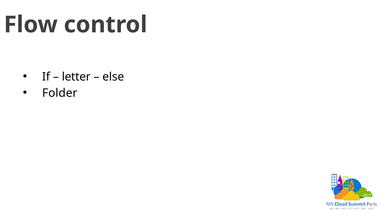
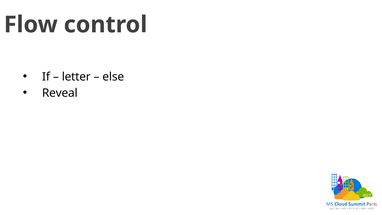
Folder: Folder -> Reveal (60, 93)
